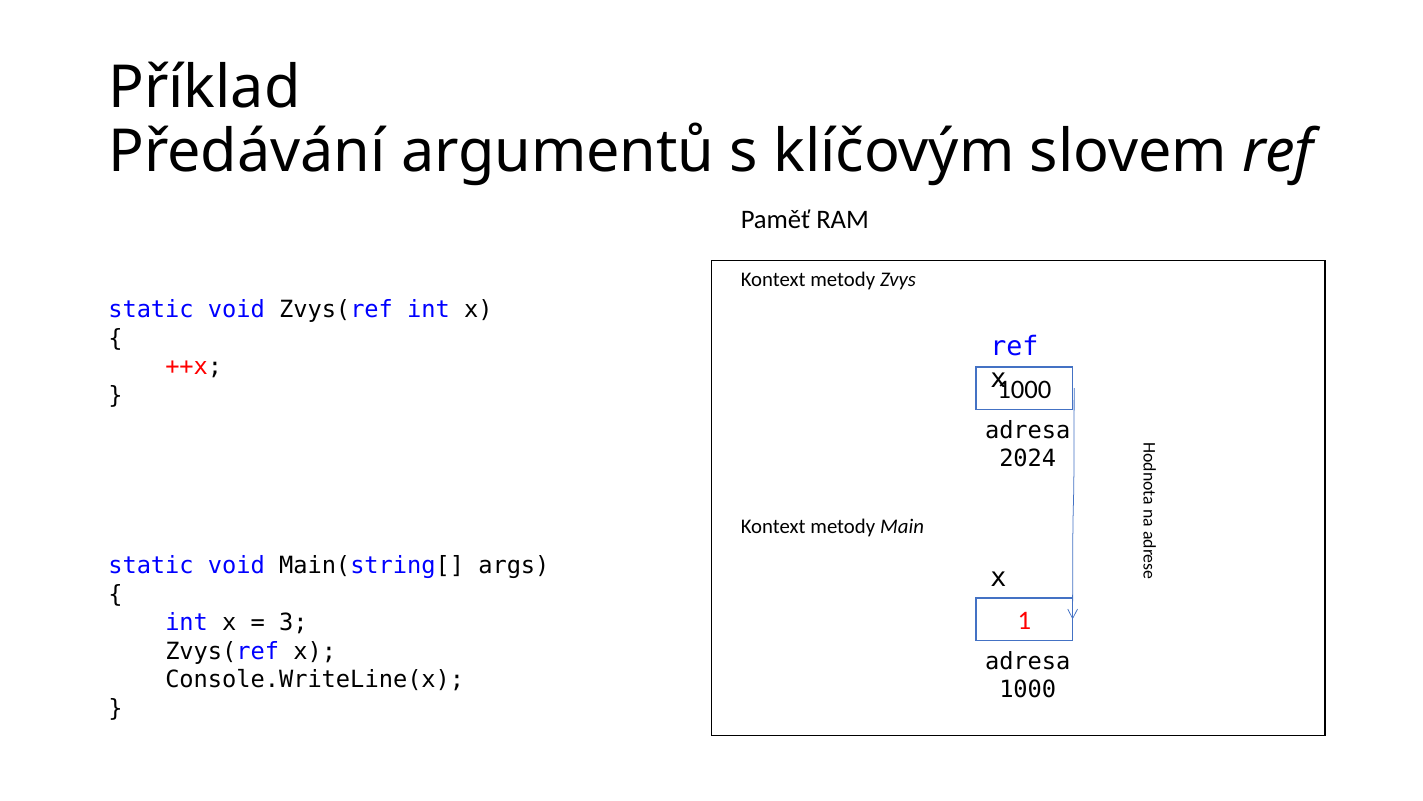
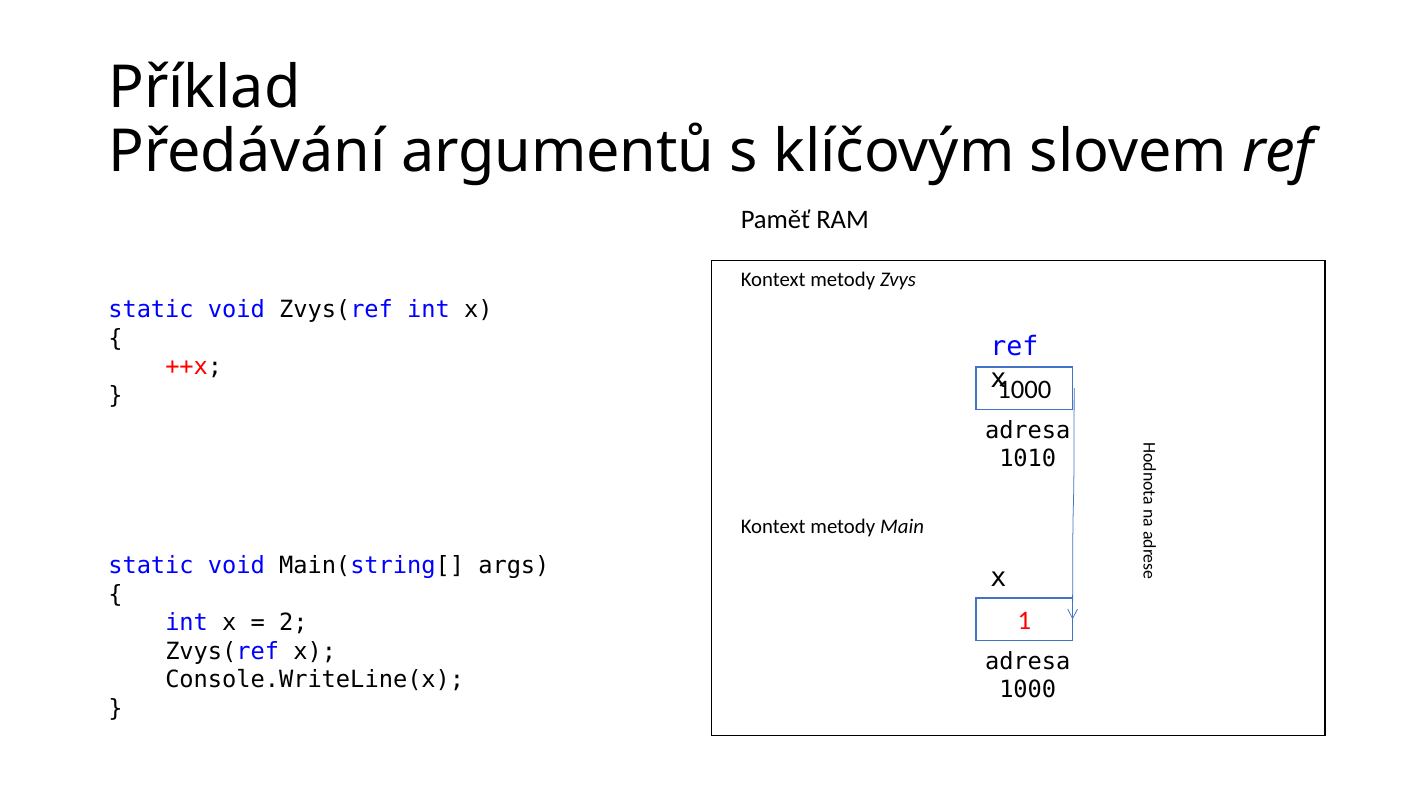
2024: 2024 -> 1010 (1028, 459)
3: 3 -> 2 (293, 623)
